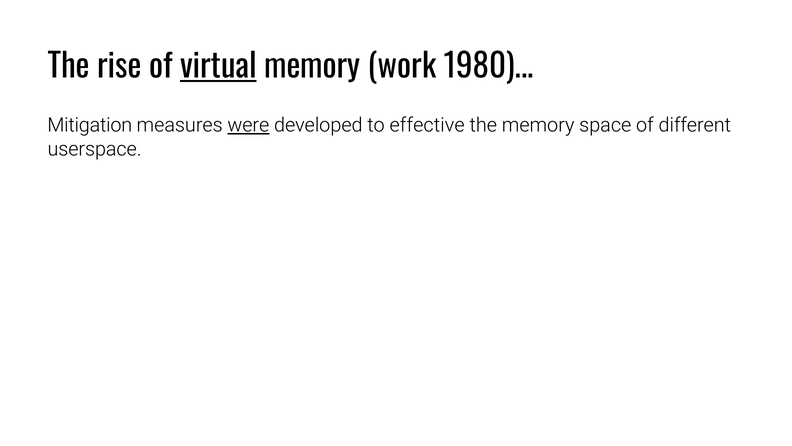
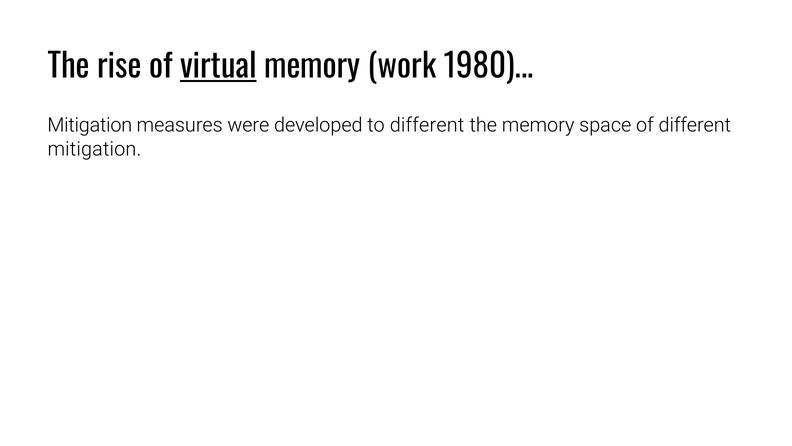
were underline: present -> none (248, 125)
to effective: effective -> different (427, 125)
userspace: userspace -> mitigation (94, 149)
